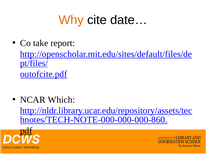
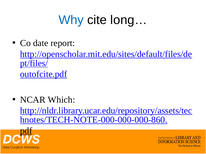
Why colour: orange -> blue (71, 20)
date…: date… -> long… (129, 20)
take: take -> date (41, 43)
